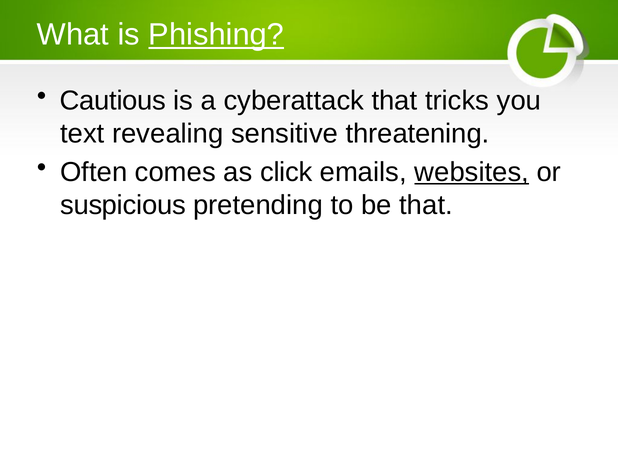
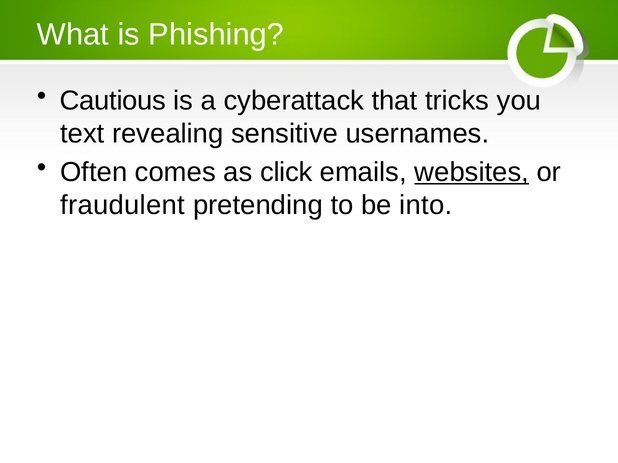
Phishing underline: present -> none (216, 35)
threatening: threatening -> usernames (417, 134)
suspicious: suspicious -> fraudulent (123, 205)
be that: that -> into (426, 205)
